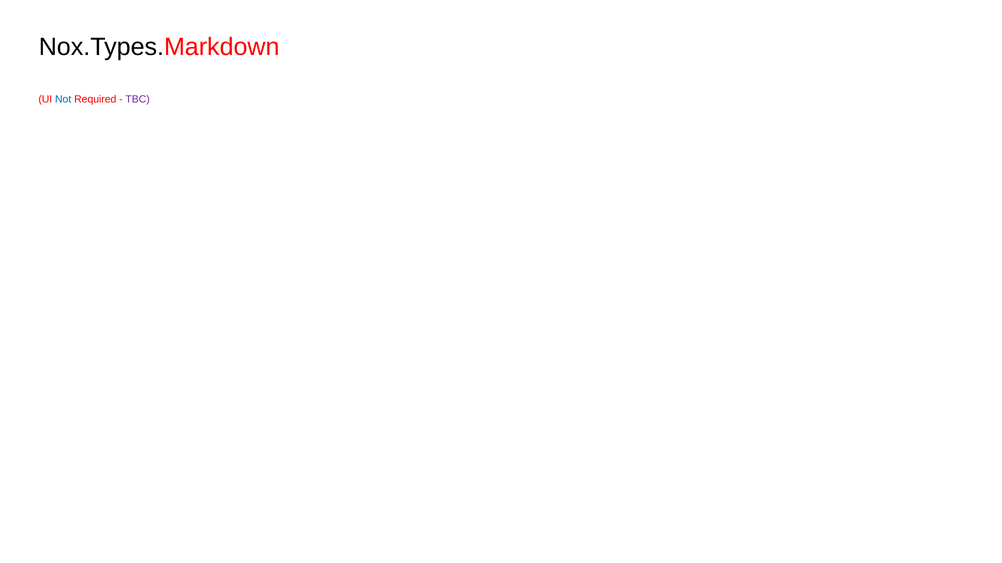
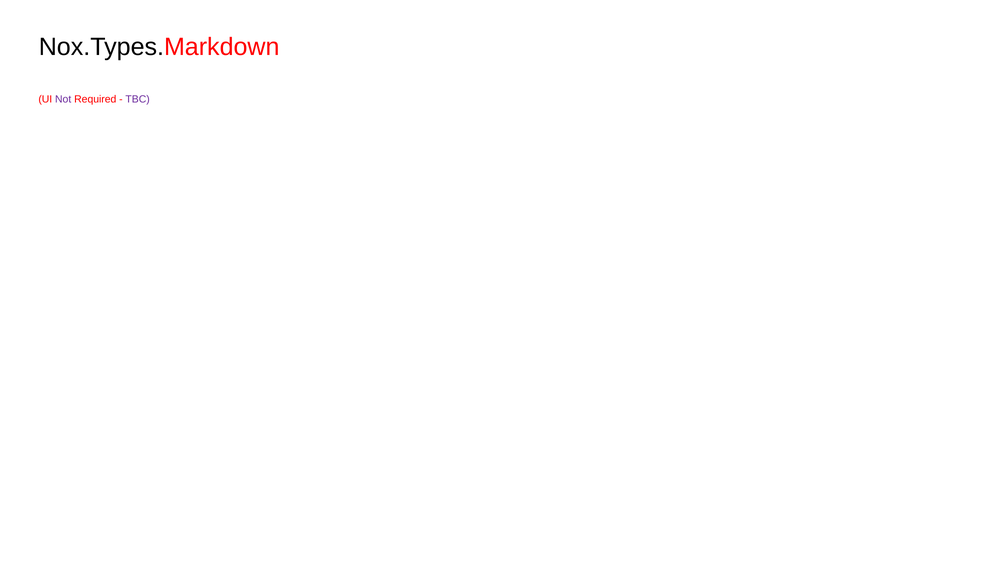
Not colour: blue -> purple (63, 99)
